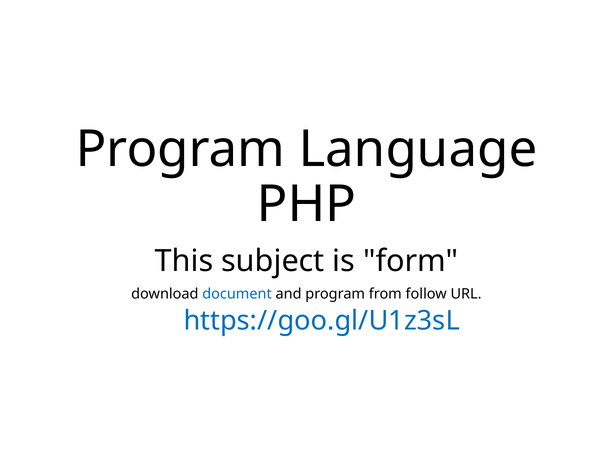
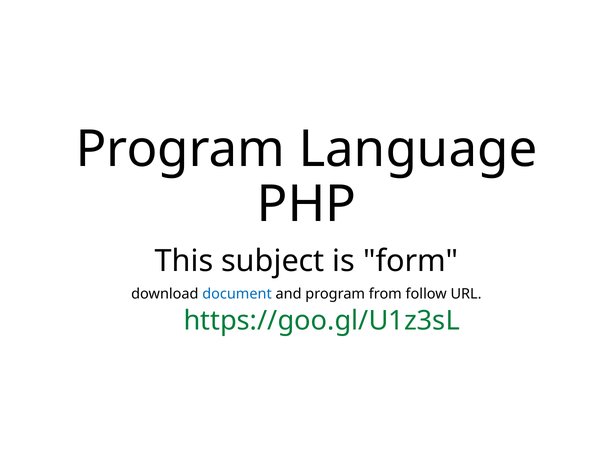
https://goo.gl/U1z3sL colour: blue -> green (322, 321)
